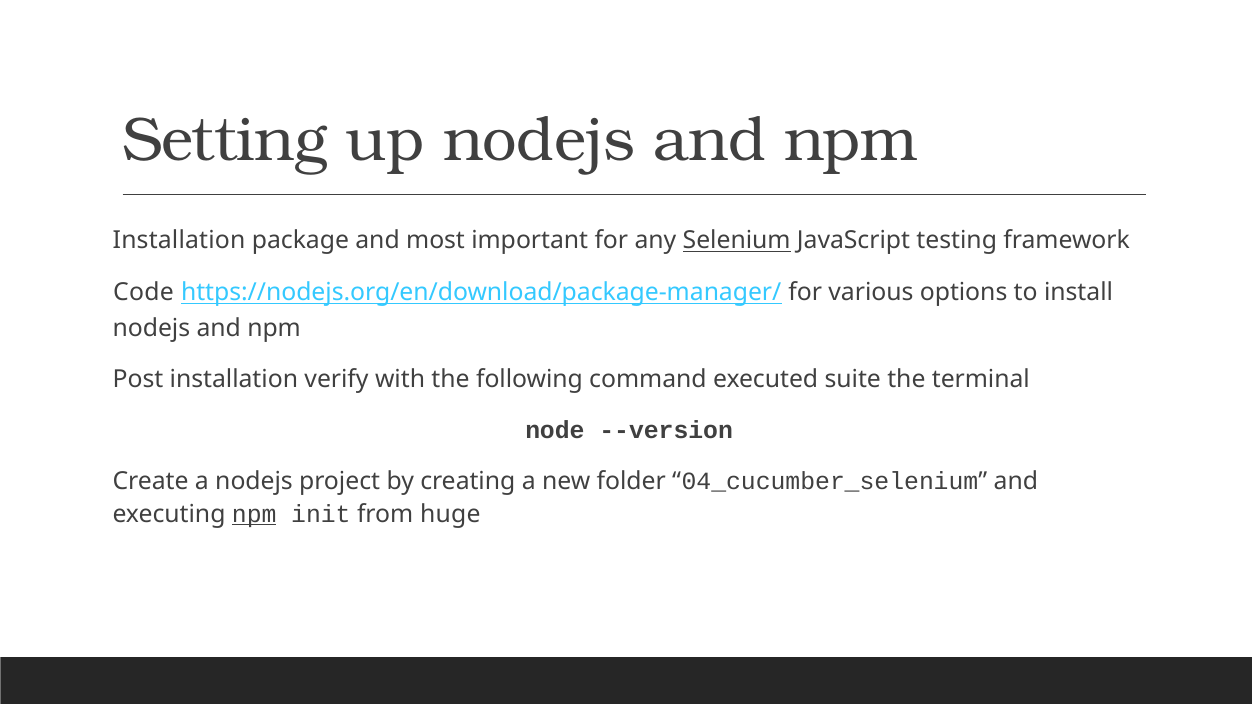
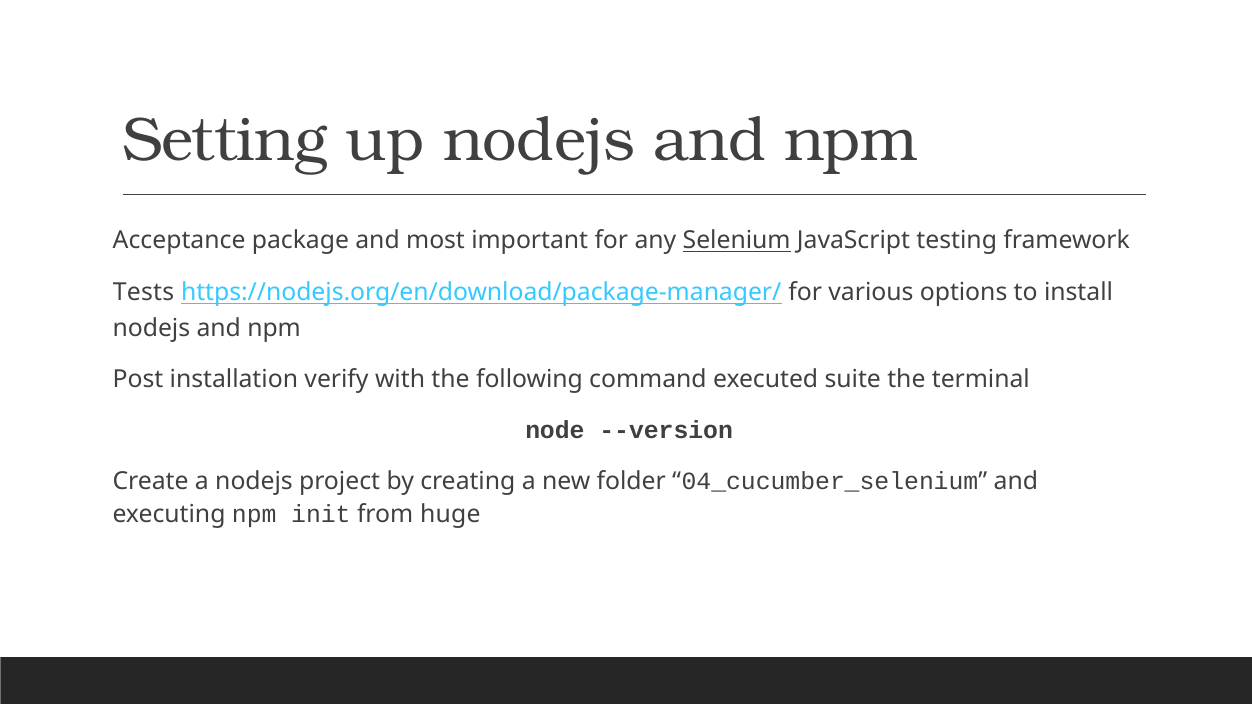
Installation: Installation -> Acceptance (179, 241)
Code: Code -> Tests (143, 292)
npm underline: present -> none (254, 514)
